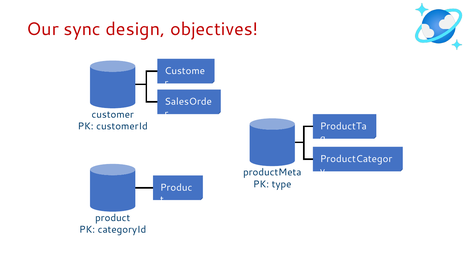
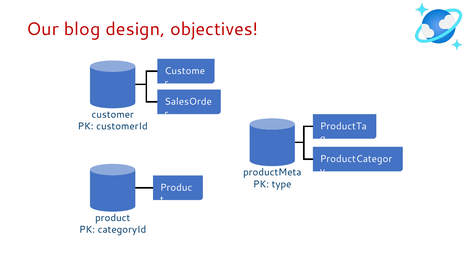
sync: sync -> blog (82, 29)
